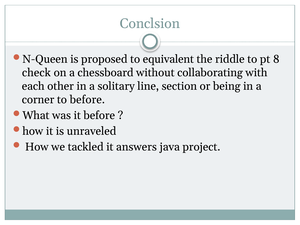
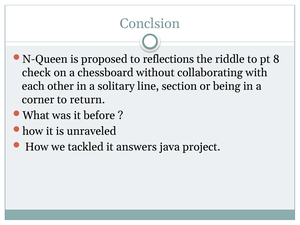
equivalent: equivalent -> reflections (168, 59)
to before: before -> return (87, 100)
